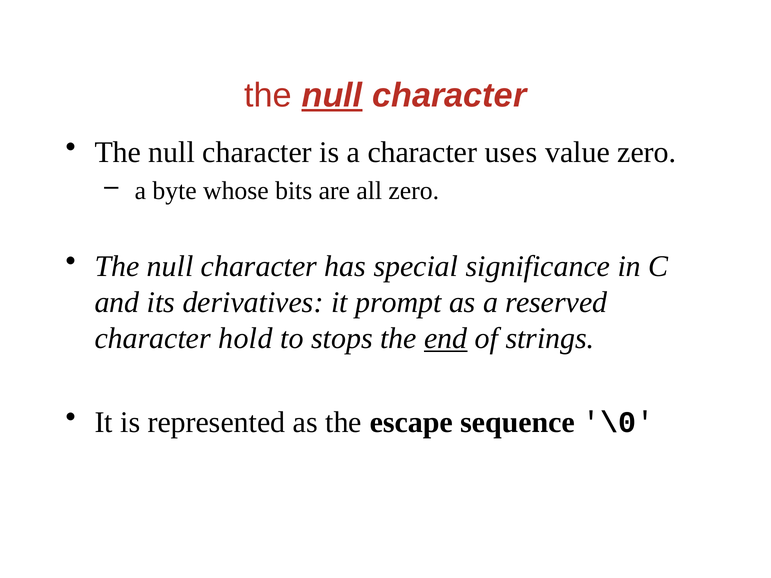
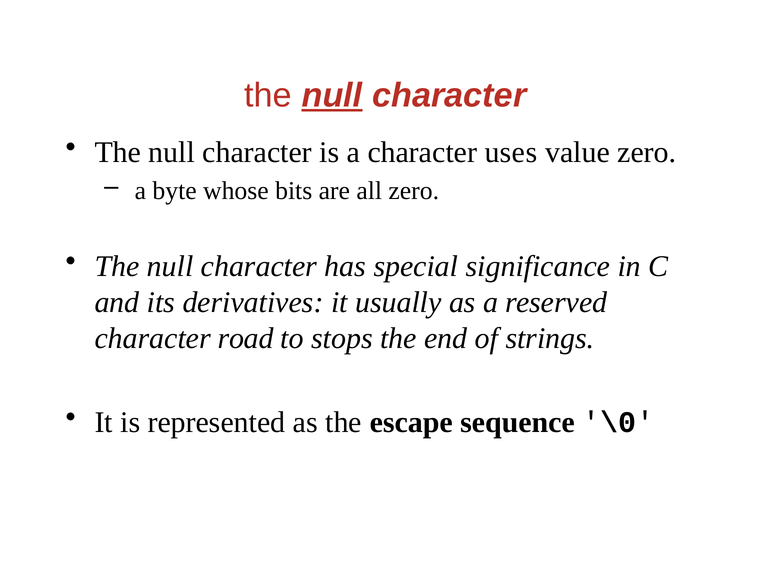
prompt: prompt -> usually (398, 302)
hold: hold -> road (246, 338)
end underline: present -> none (446, 338)
